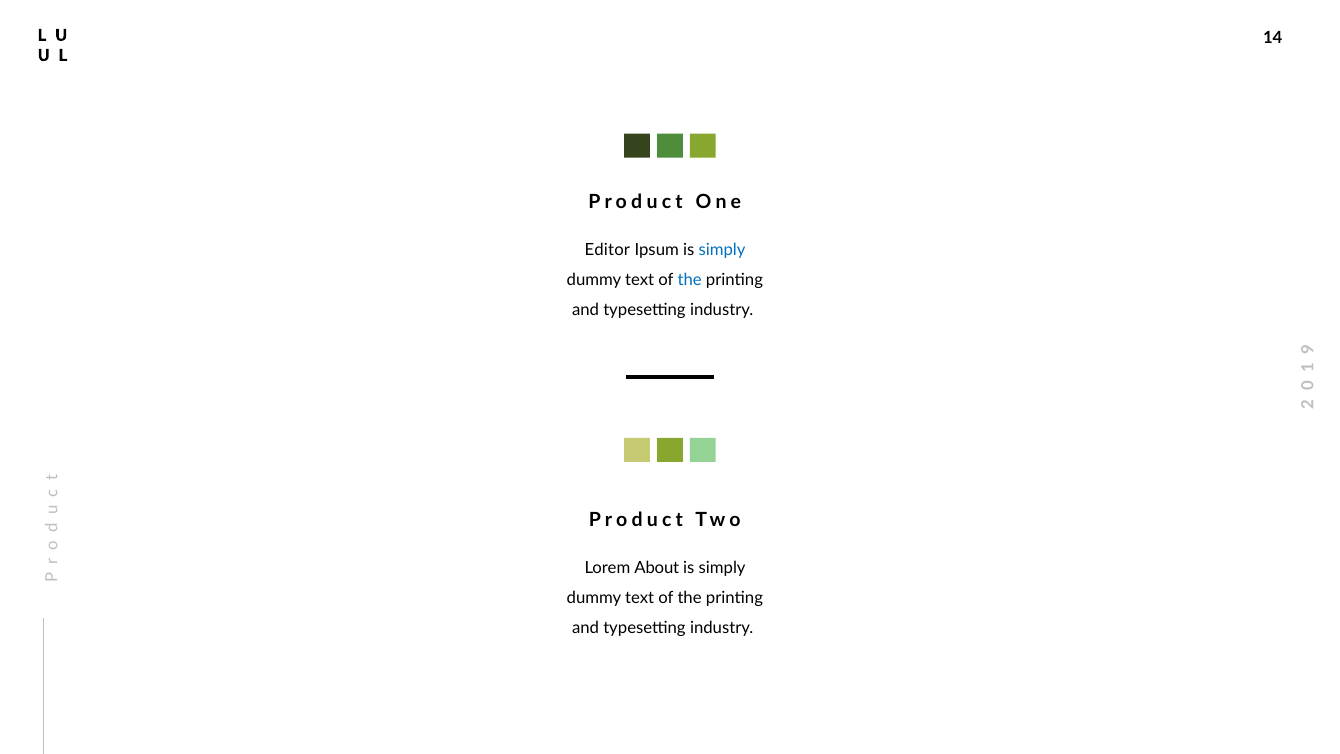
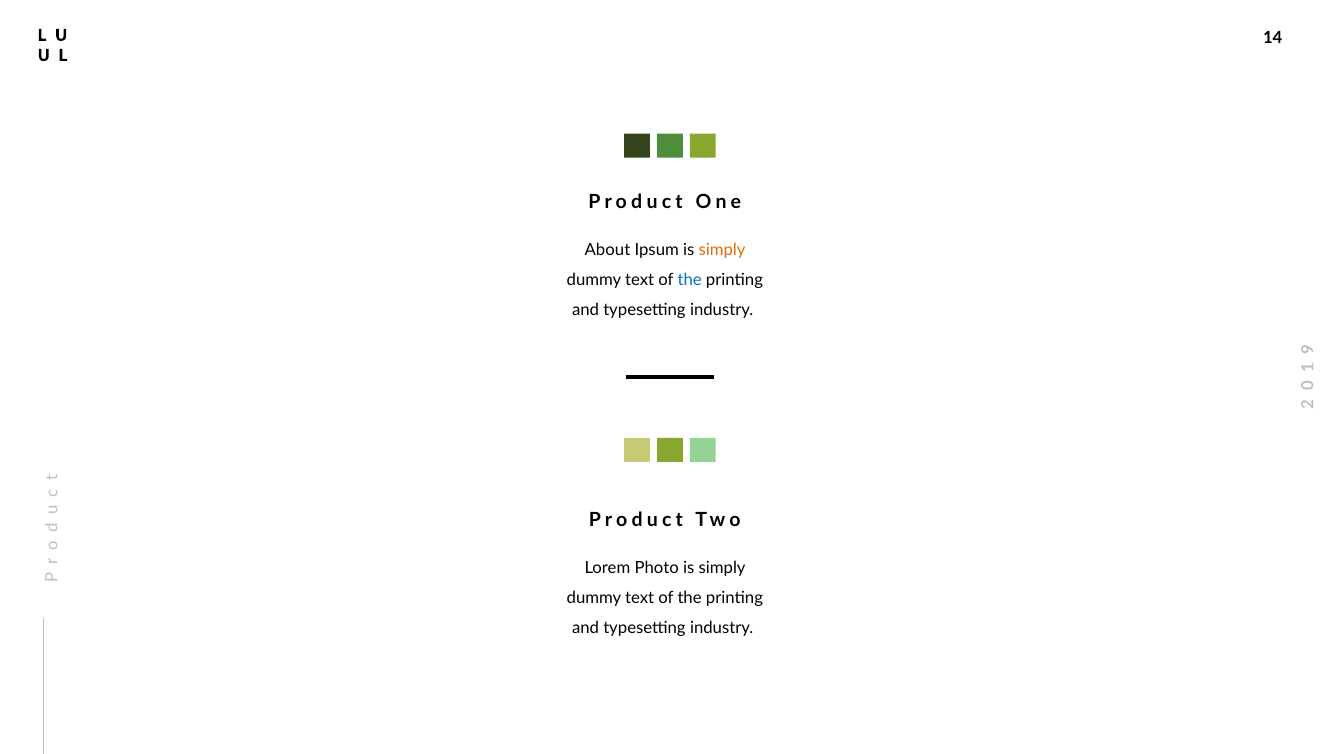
Editor: Editor -> About (607, 250)
simply colour: blue -> orange (722, 250)
About: About -> Photo (657, 568)
